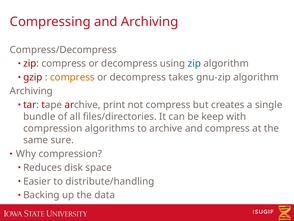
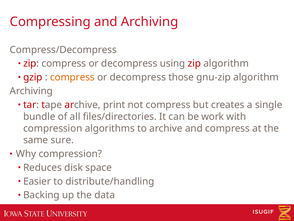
zip colour: blue -> red (194, 63)
takes: takes -> those (181, 77)
keep: keep -> work (213, 116)
